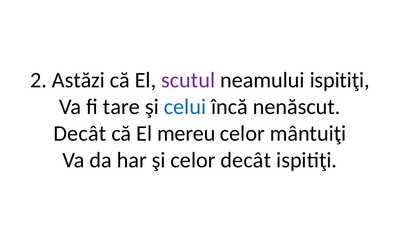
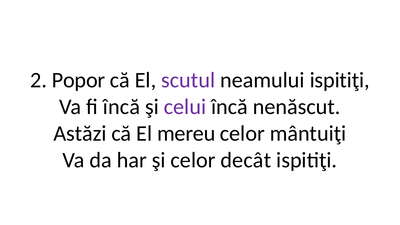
Astăzi: Astăzi -> Popor (79, 80)
fi tare: tare -> încă (122, 107)
celui colour: blue -> purple (185, 107)
Decât: Decât -> Astăzi (80, 133)
